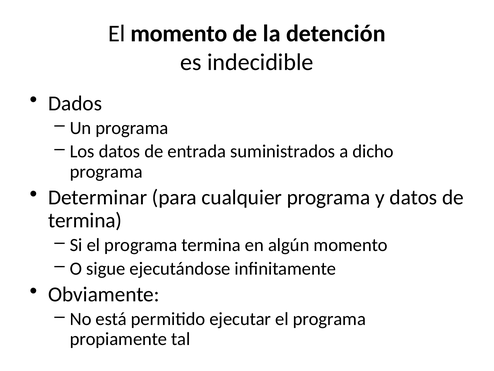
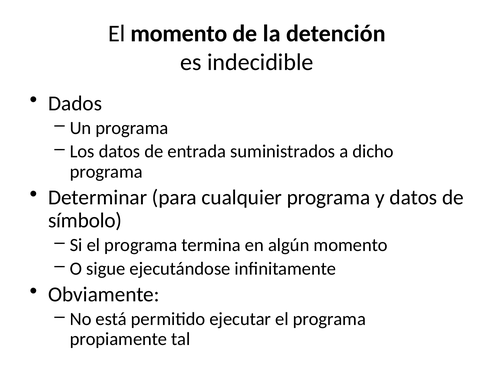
termina: termina -> símbolo (85, 220)
